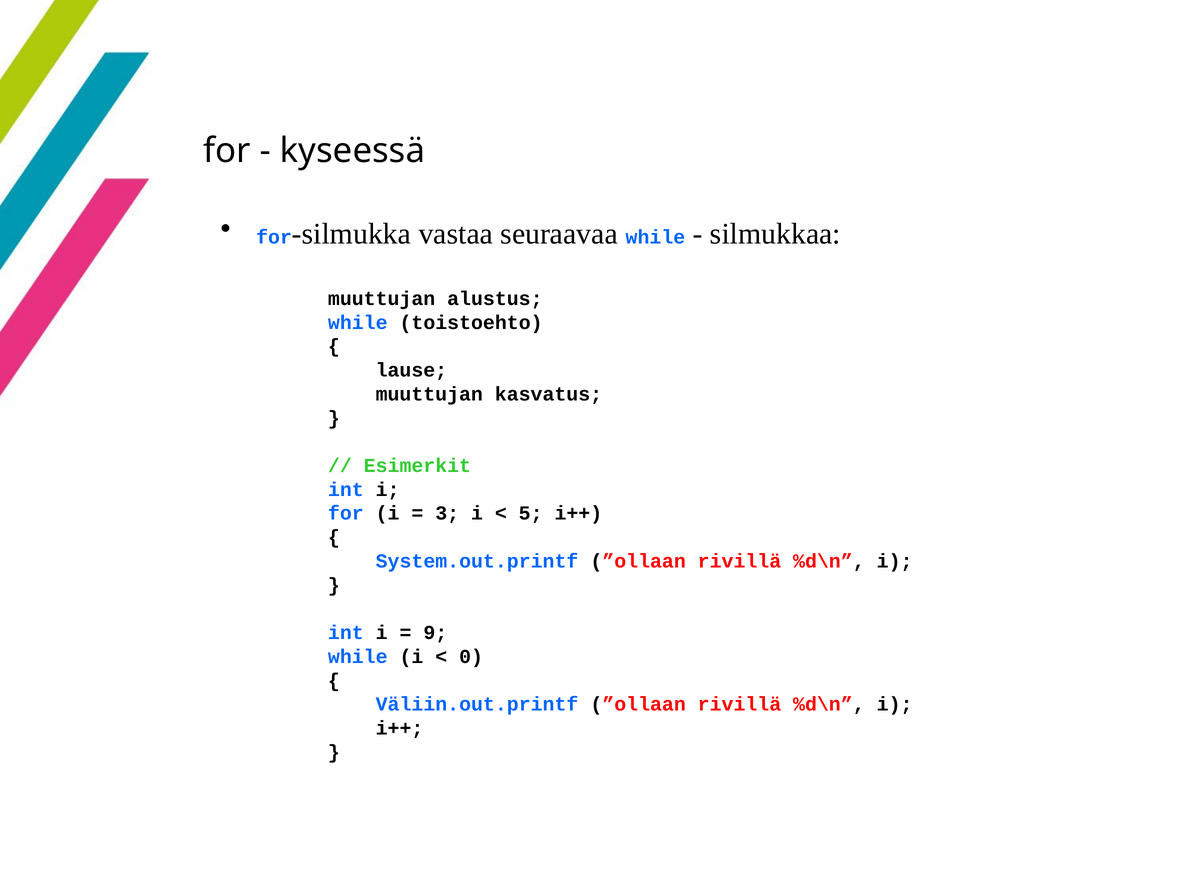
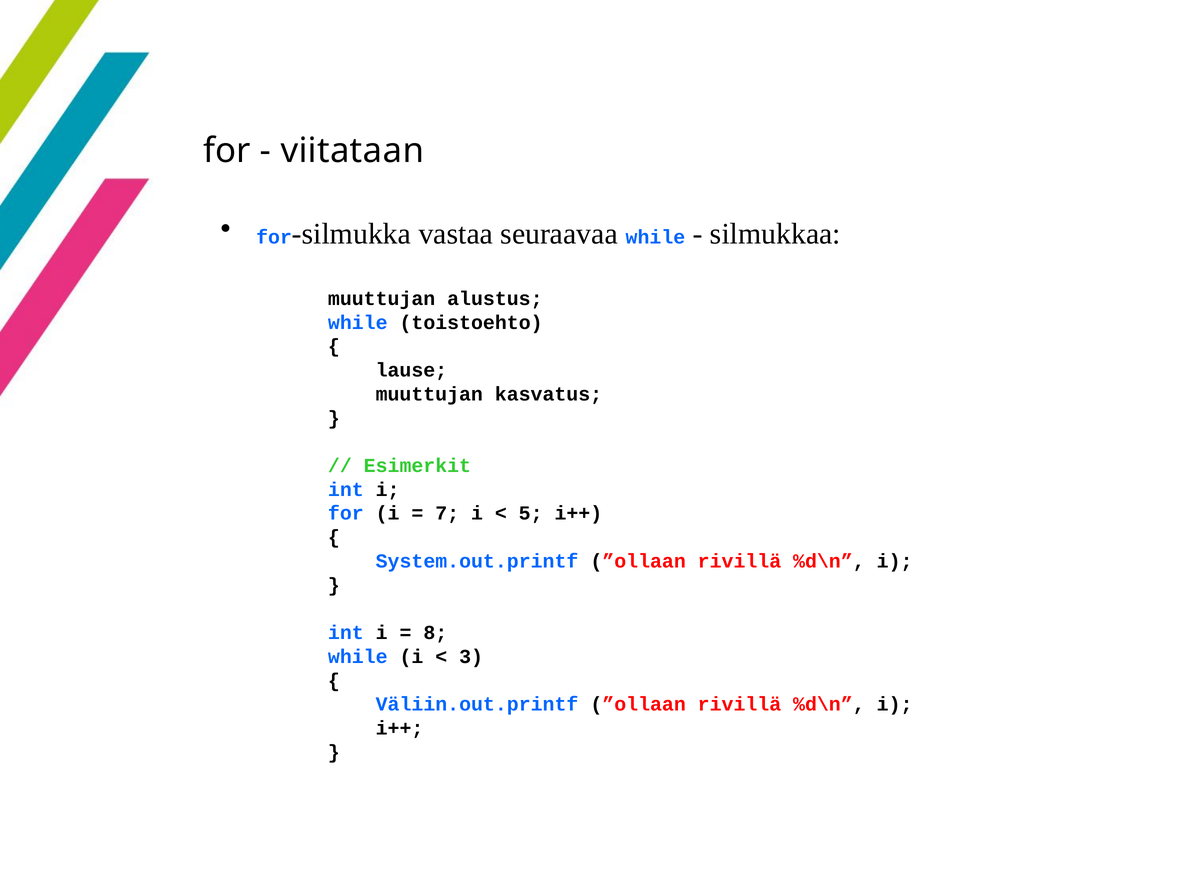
kyseessä: kyseessä -> viitataan (352, 151)
3: 3 -> 7 (447, 513)
9: 9 -> 8 (435, 633)
0: 0 -> 3 (471, 656)
